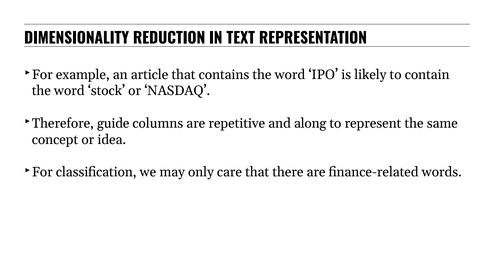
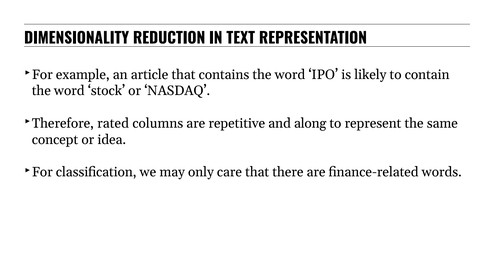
guide: guide -> rated (113, 123)
